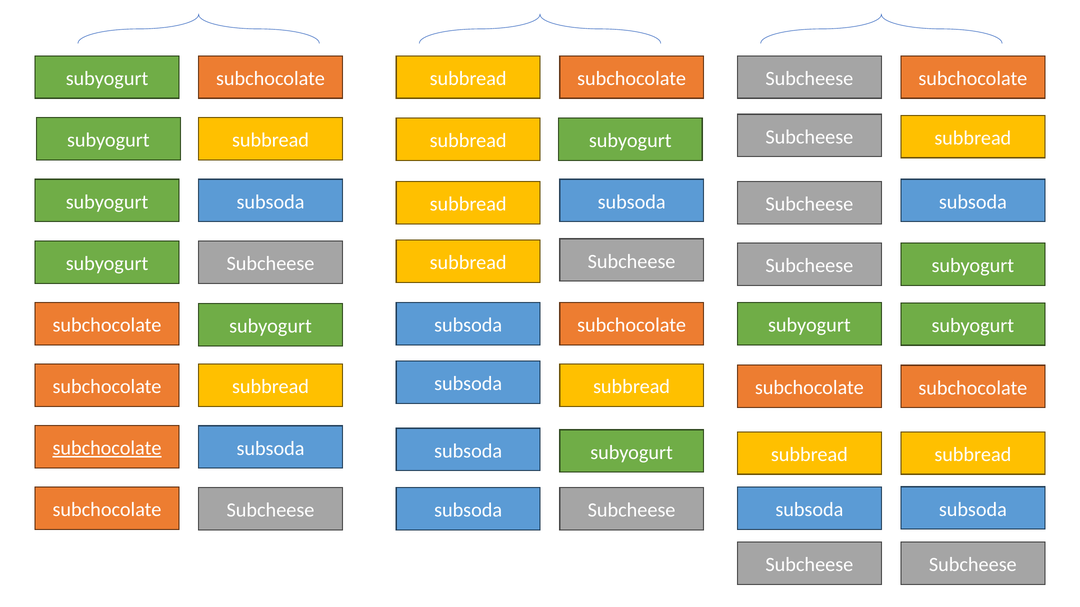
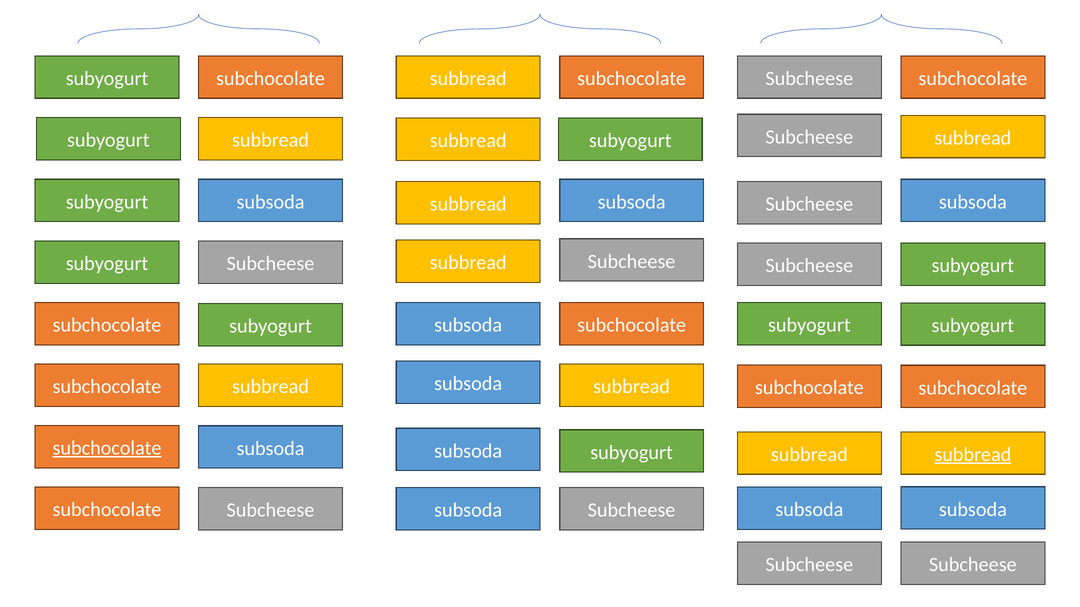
subbread underline: none -> present (973, 455)
